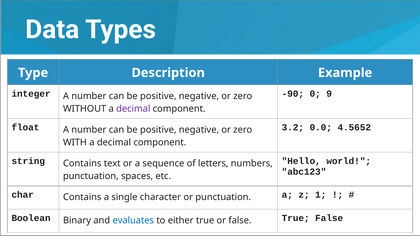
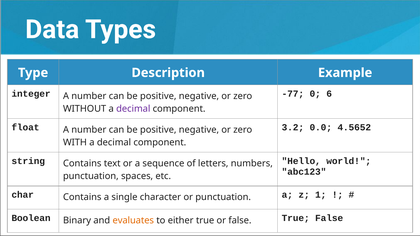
-90: -90 -> -77 (293, 94)
9: 9 -> 6 (329, 94)
evaluates colour: blue -> orange (133, 221)
